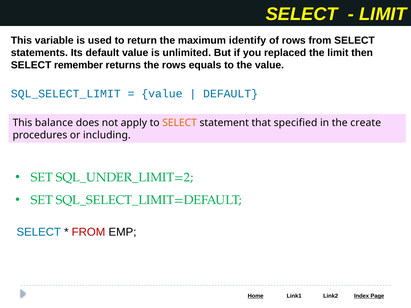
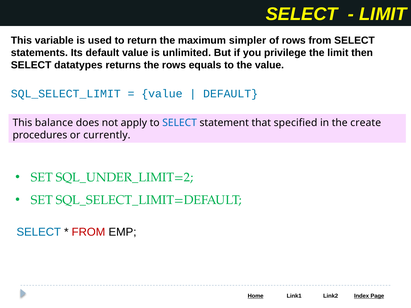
identify: identify -> simpler (248, 40)
replaced: replaced -> privilege (285, 53)
remember: remember -> datatypes (78, 65)
SELECT colour: orange -> blue (180, 123)
including: including -> currently (107, 135)
